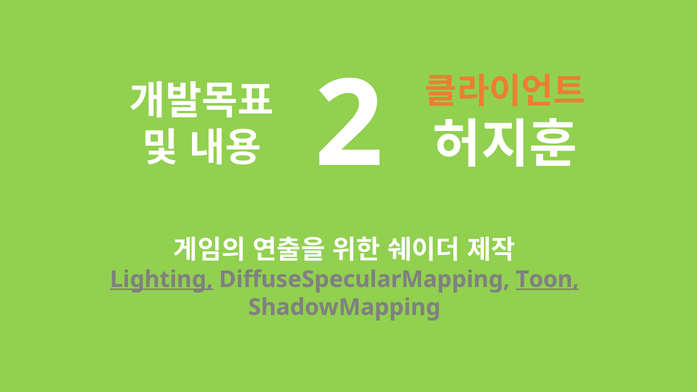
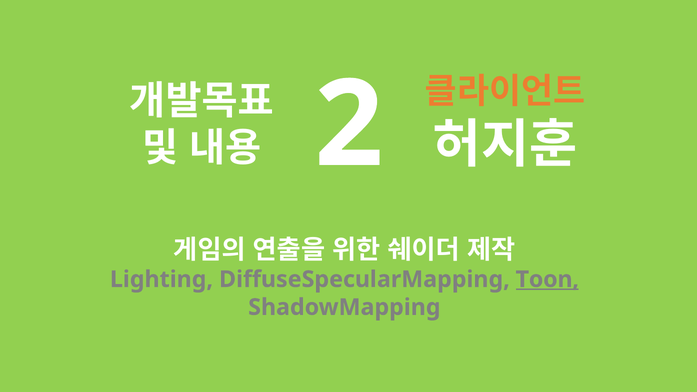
Lighting underline: present -> none (161, 279)
